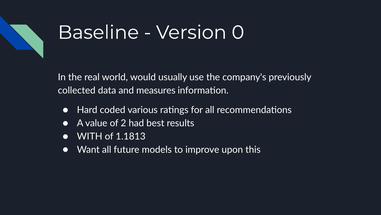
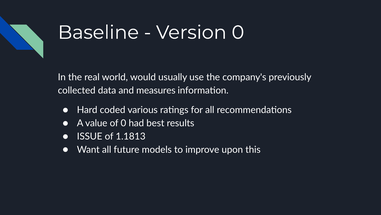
of 2: 2 -> 0 (123, 123)
WITH: WITH -> ISSUE (90, 136)
